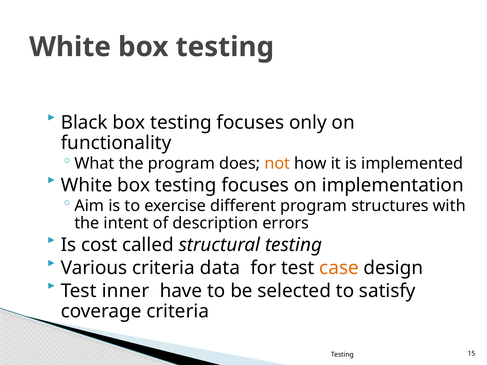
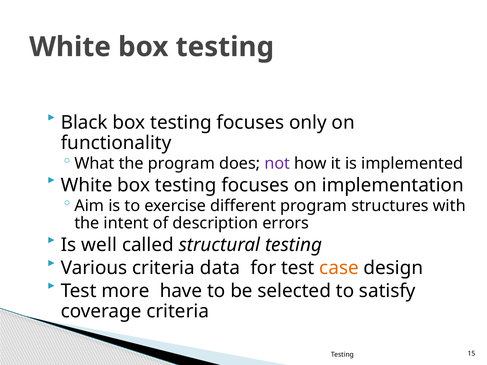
not colour: orange -> purple (277, 164)
cost: cost -> well (99, 245)
inner: inner -> more (126, 291)
